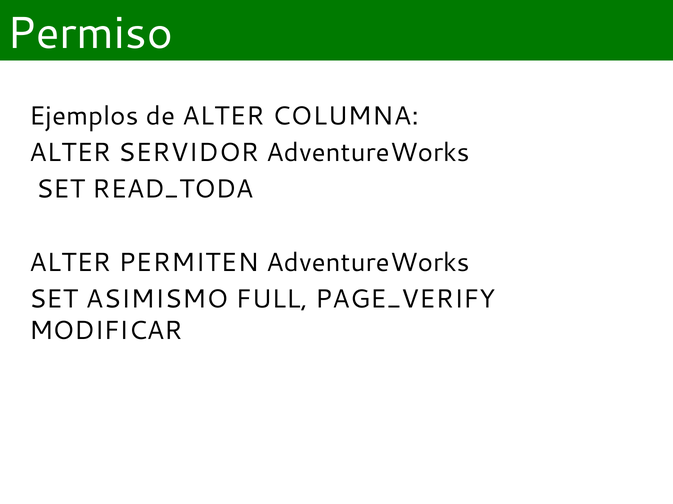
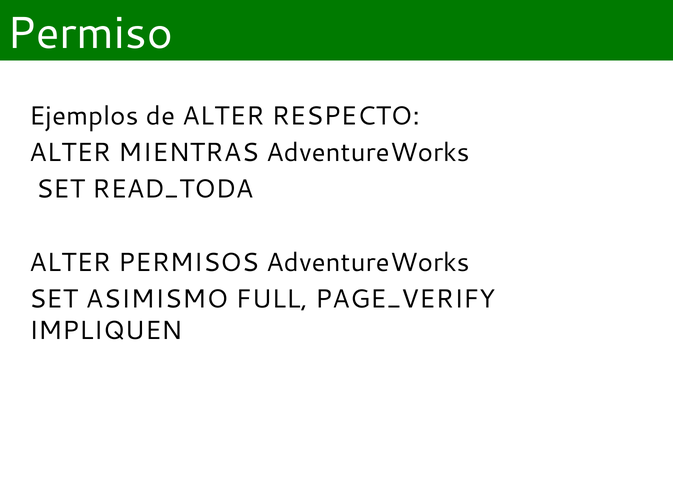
COLUMNA: COLUMNA -> RESPECTO (346, 116)
SERVIDOR: SERVIDOR -> MIENTRAS (189, 153)
PERMITEN: PERMITEN -> PERMISOS (189, 263)
MODIFICAR: MODIFICAR -> IMPLIQUEN (106, 331)
